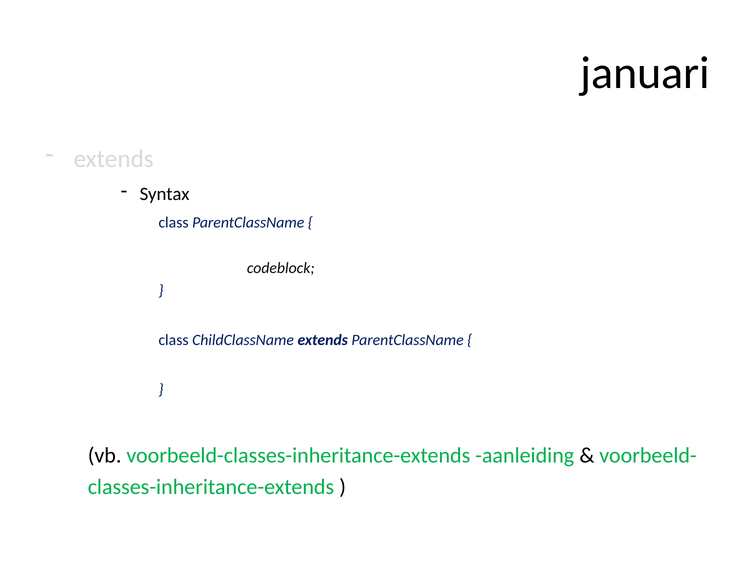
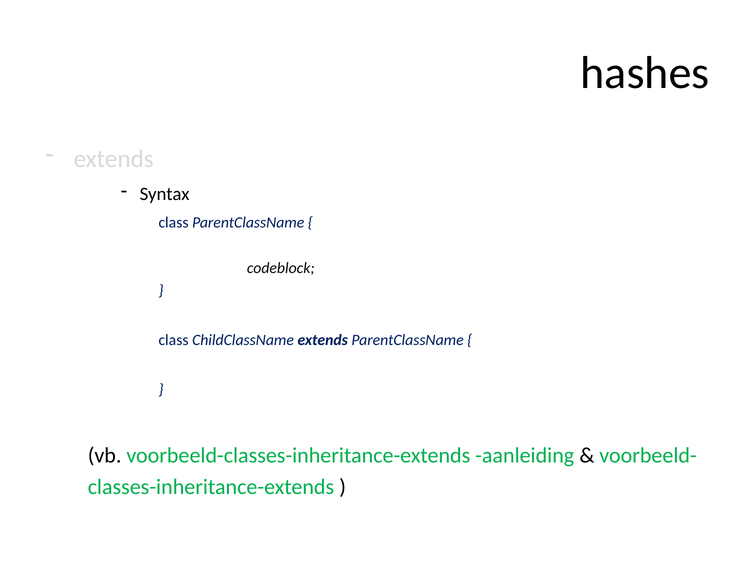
januari: januari -> hashes (645, 73)
